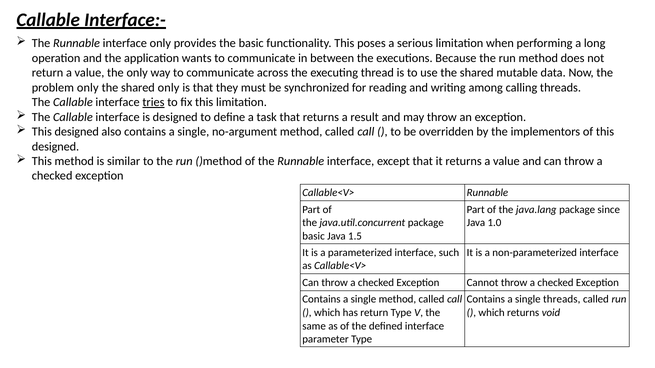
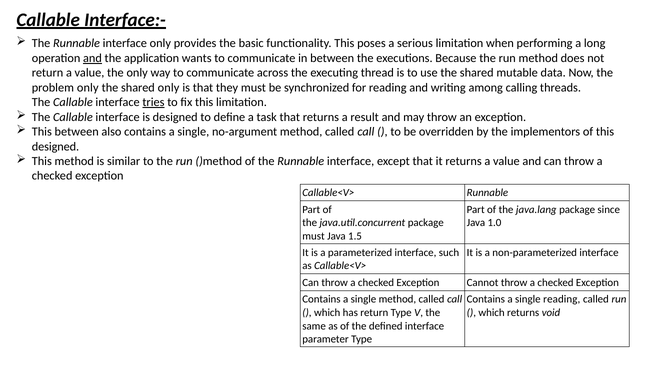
and underline: none -> present (92, 58)
designed: designed -> between (77, 132)
basic: basic -> must (314, 237)
single threads: threads -> reading (562, 300)
